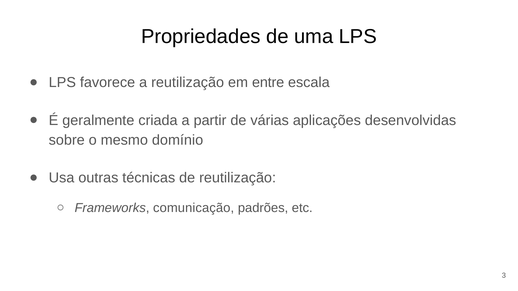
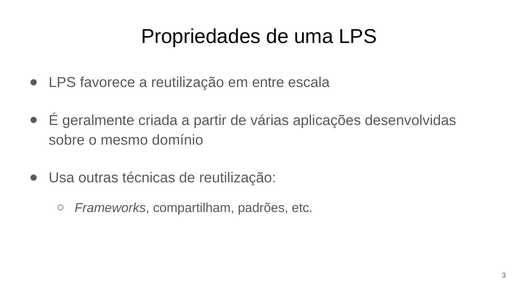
comunicação: comunicação -> compartilham (194, 208)
